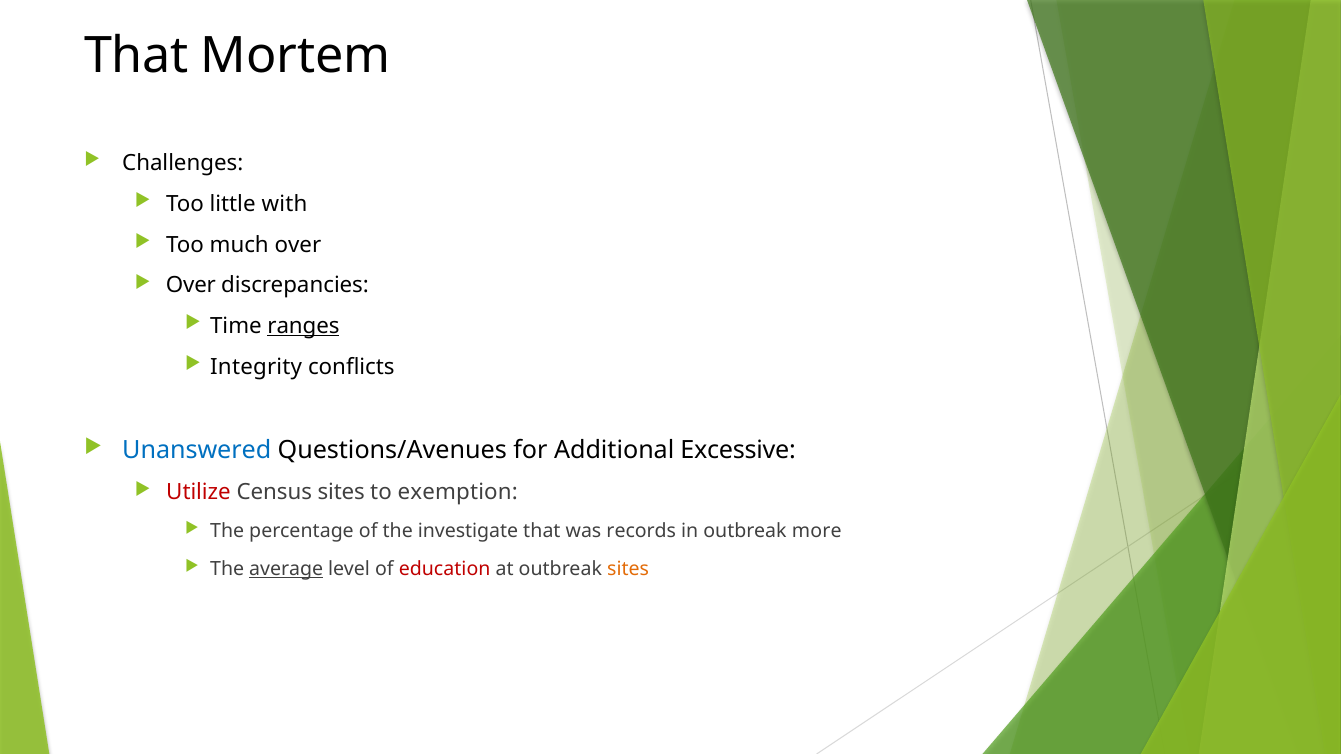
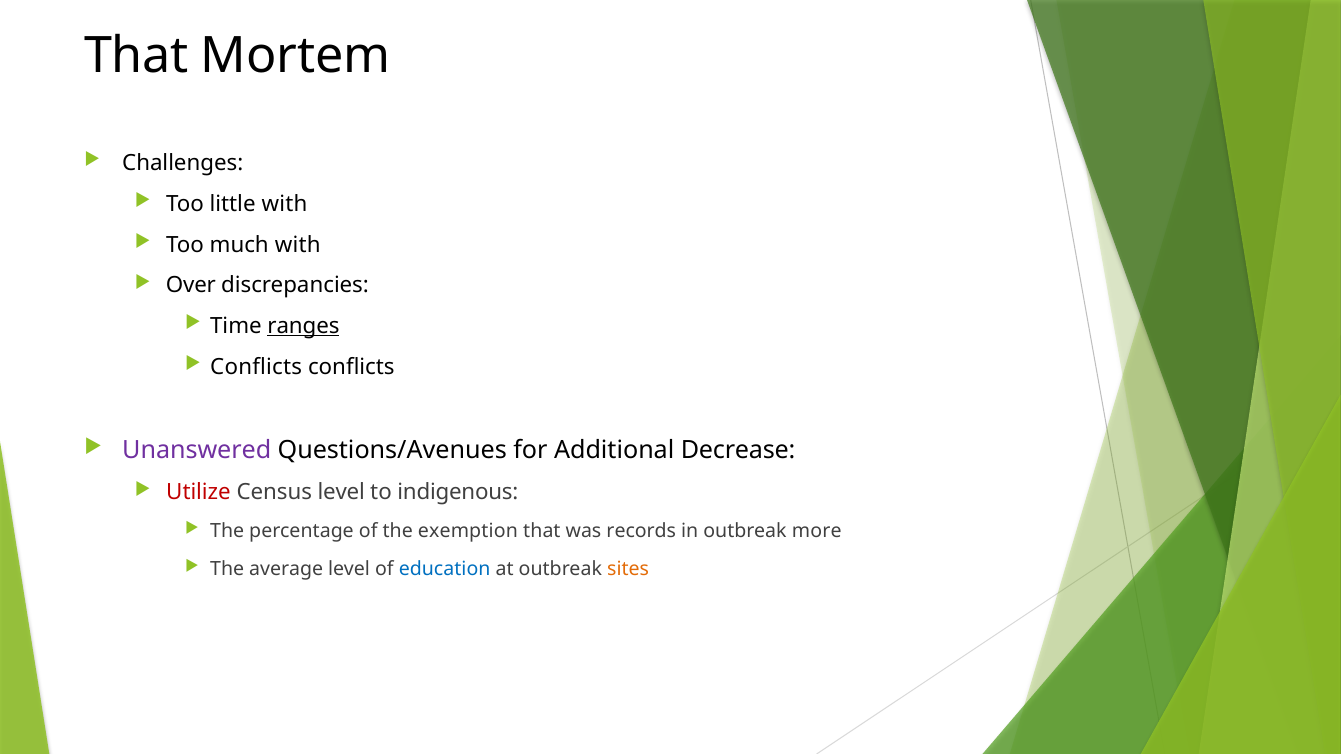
much over: over -> with (298, 245)
Integrity: Integrity -> Conflicts (256, 367)
Unanswered colour: blue -> purple (197, 450)
Excessive: Excessive -> Decrease (738, 450)
Census sites: sites -> level (341, 493)
exemption: exemption -> indigenous (458, 493)
investigate: investigate -> exemption (468, 532)
average underline: present -> none (286, 569)
education colour: red -> blue (445, 569)
